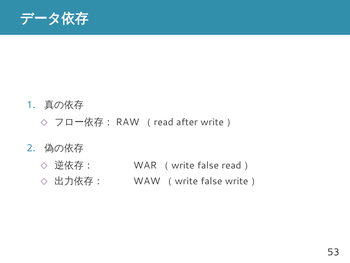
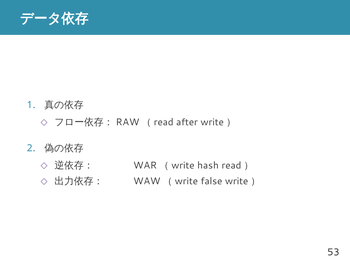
WAR（write false: false -> hash (208, 165)
